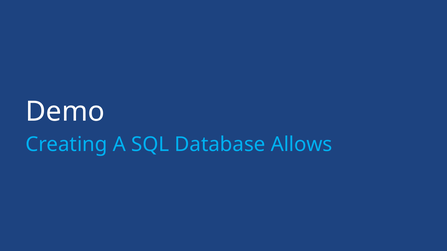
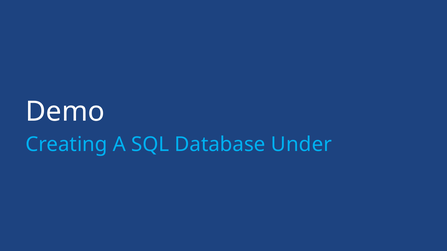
Allows: Allows -> Under (301, 145)
